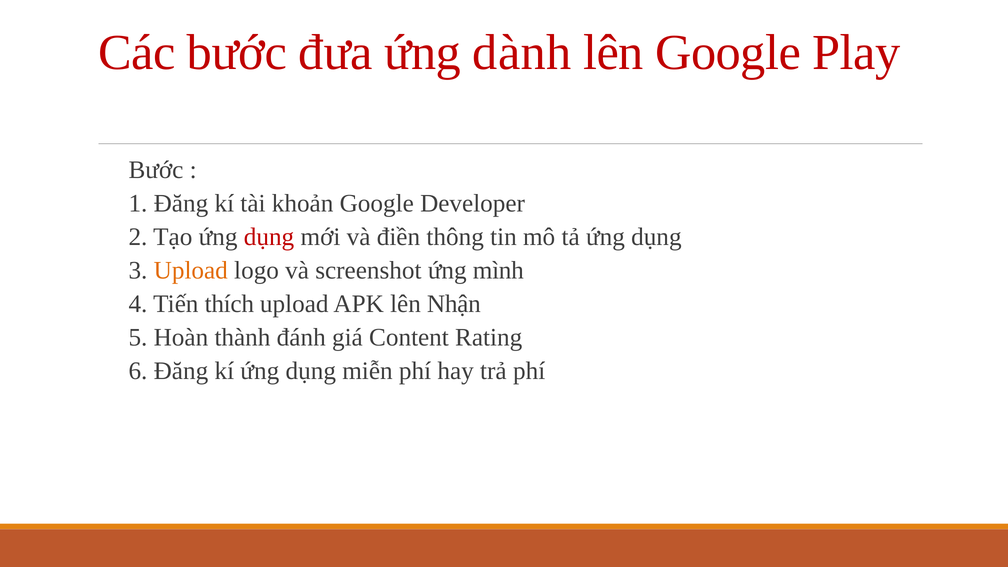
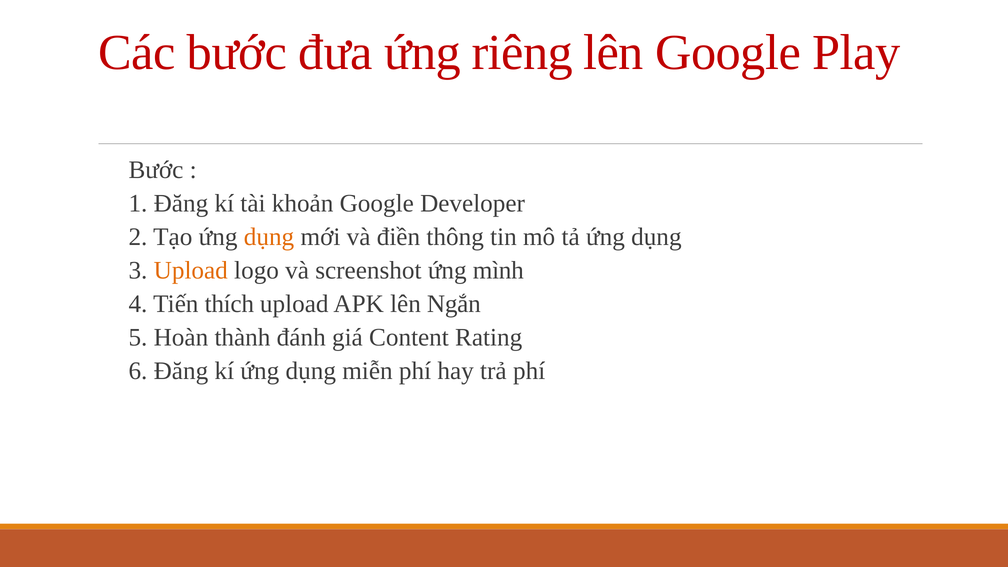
dành: dành -> riêng (522, 52)
dụng colour: red -> orange (269, 237)
Nhận: Nhận -> Ngắn (454, 304)
